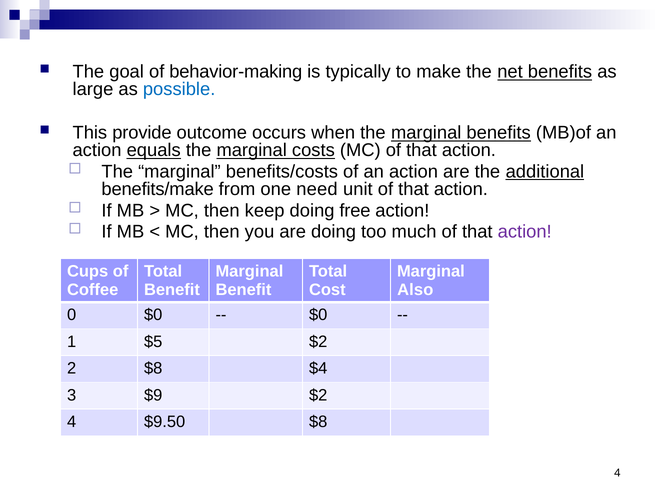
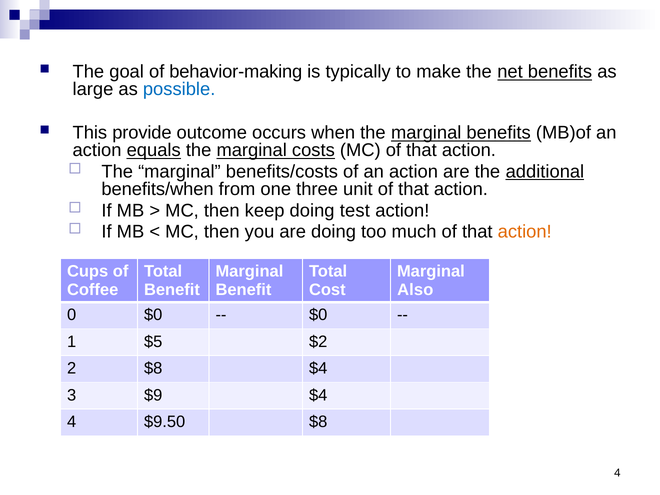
benefits/make: benefits/make -> benefits/when (158, 189)
need: need -> three (317, 189)
free: free -> test (355, 211)
action colour: purple -> orange (525, 232)
$9 $2: $2 -> $4 (318, 395)
